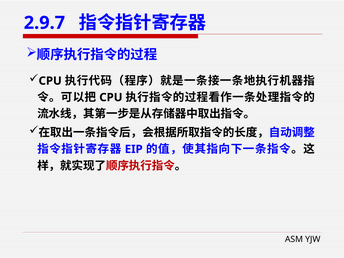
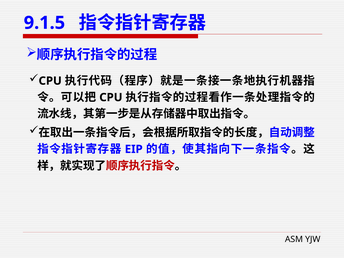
2.9.7: 2.9.7 -> 9.1.5 (44, 23)
